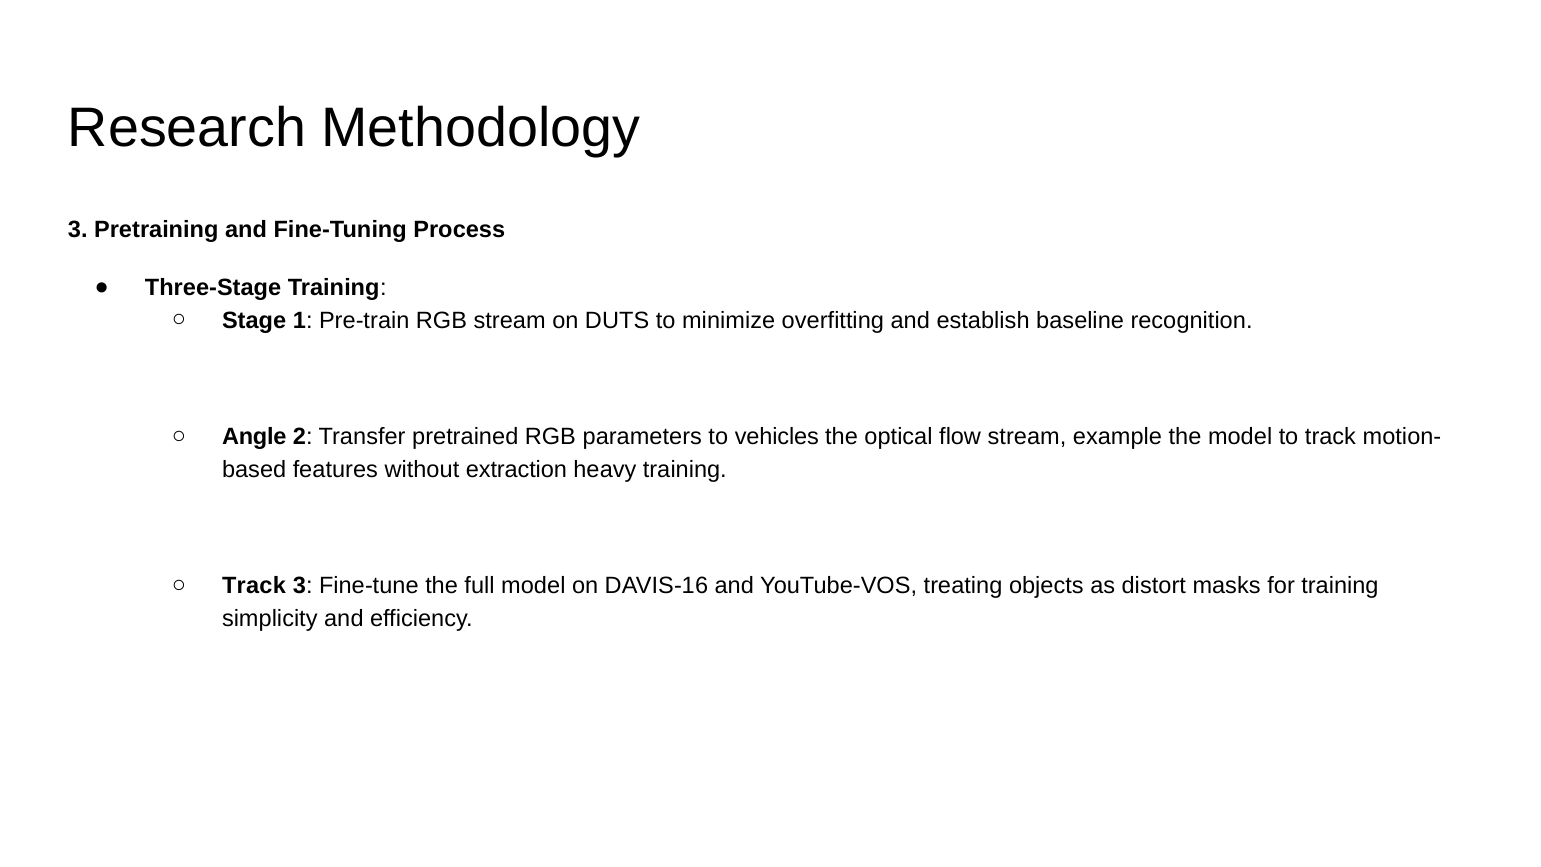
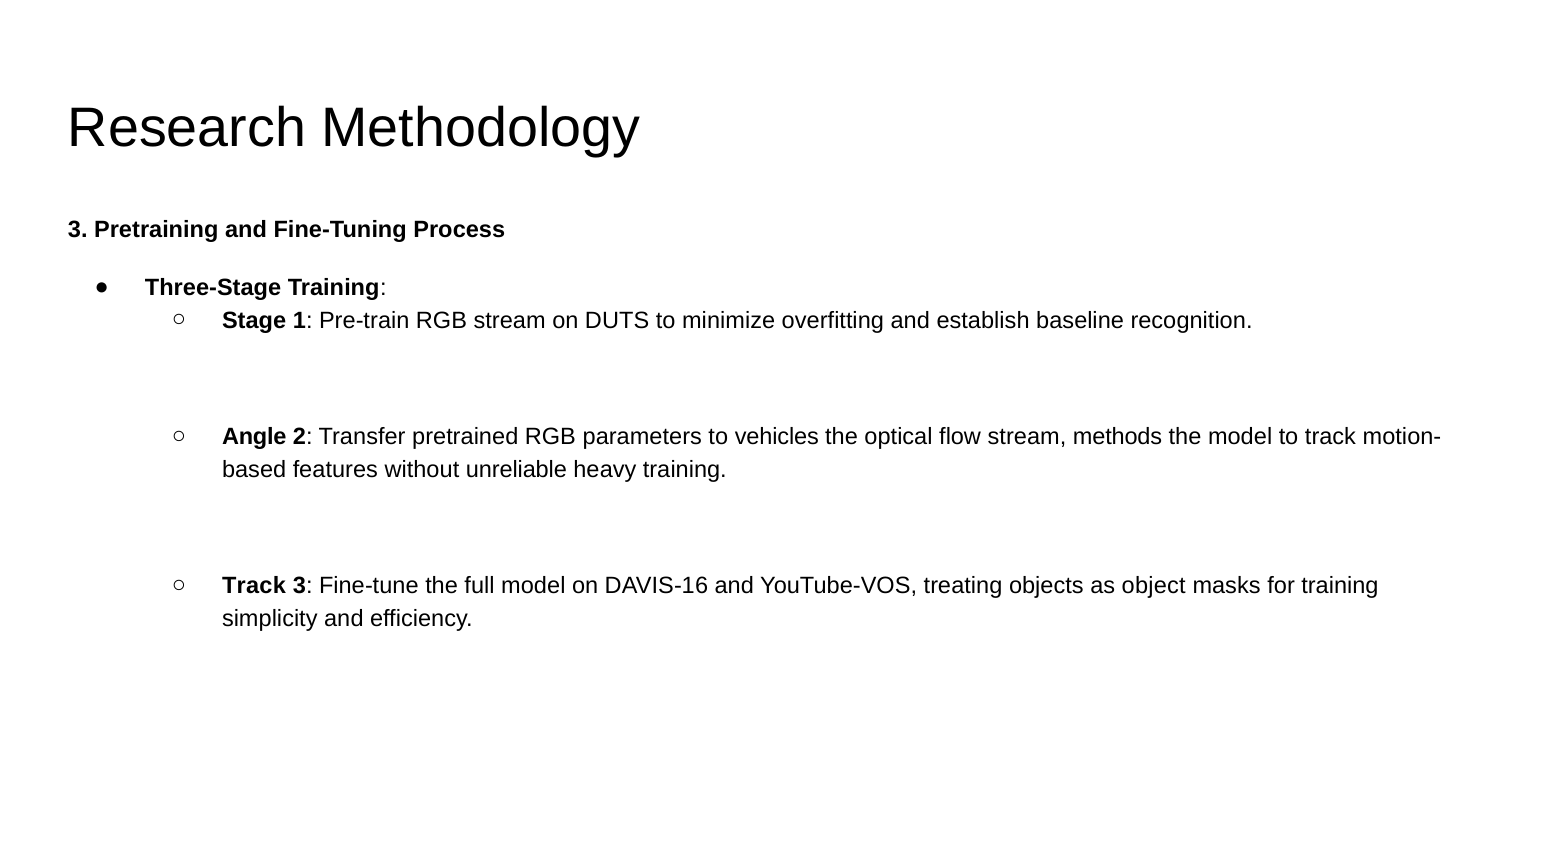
example: example -> methods (1118, 437)
extraction: extraction -> unreliable (516, 470)
distort: distort -> object (1154, 586)
